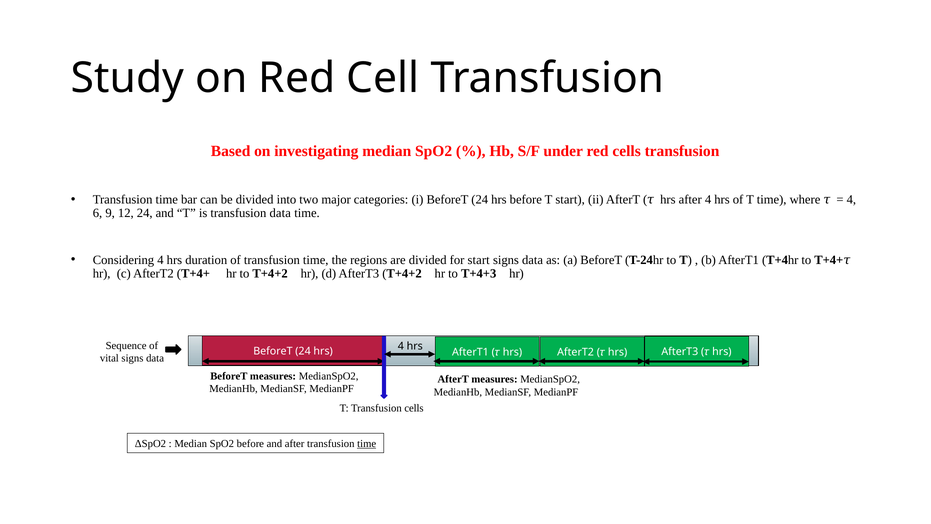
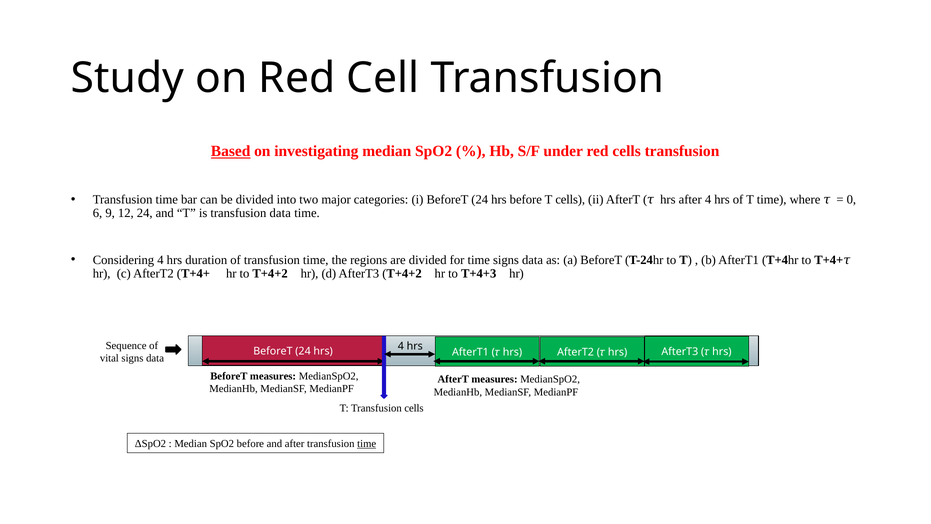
Based underline: none -> present (231, 151)
T start: start -> cells (570, 199)
4: 4 -> 0 (851, 199)
for start: start -> time (479, 260)
